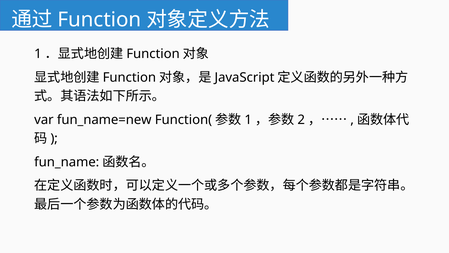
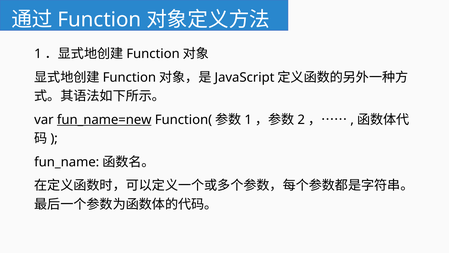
fun_name=new underline: none -> present (104, 120)
